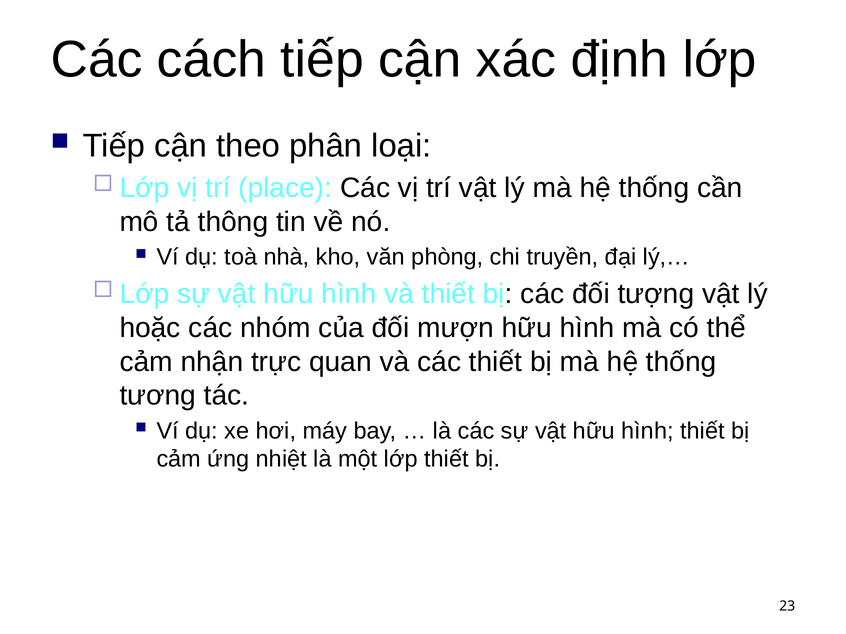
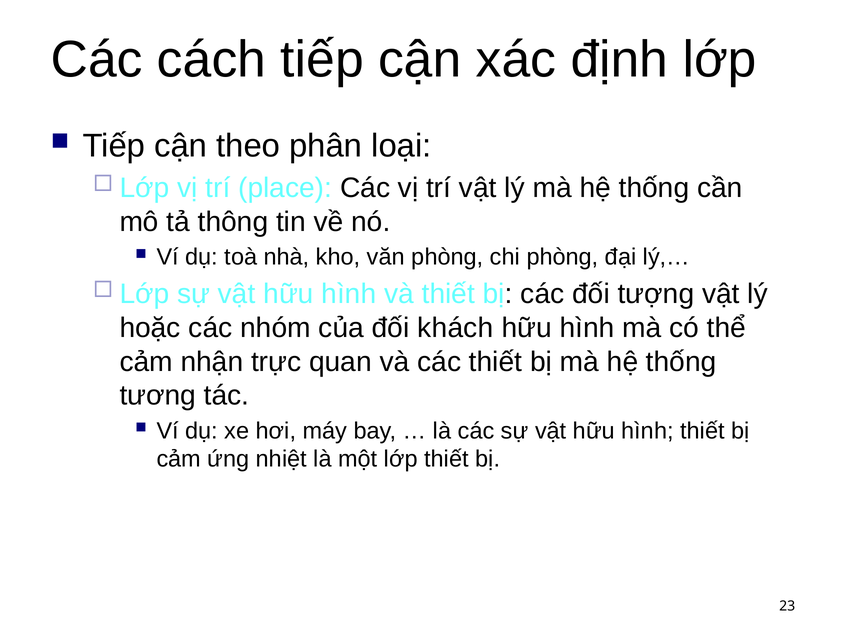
chi truyền: truyền -> phòng (562, 257)
mượn: mượn -> khách (455, 328)
